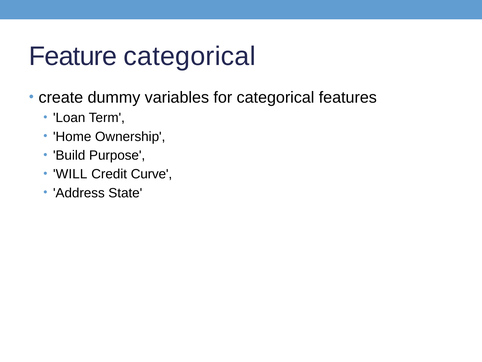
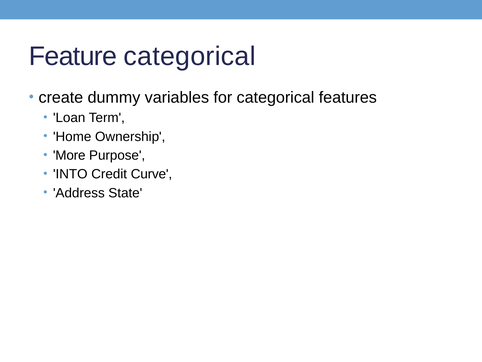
Build: Build -> More (69, 155)
WILL: WILL -> INTO (70, 174)
